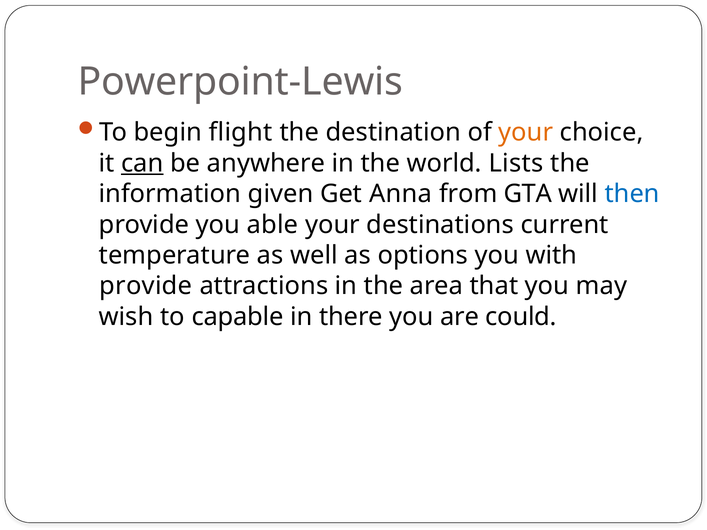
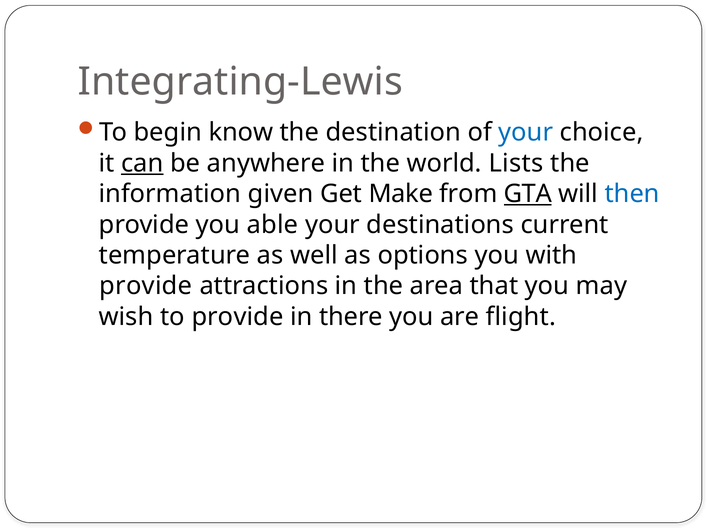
Powerpoint-Lewis: Powerpoint-Lewis -> Integrating-Lewis (240, 82)
flight: flight -> know (241, 133)
your colour: orange -> blue (526, 133)
Anna: Anna -> Make (401, 194)
GTA underline: none -> present (528, 194)
to capable: capable -> provide (238, 317)
could: could -> flight (521, 317)
